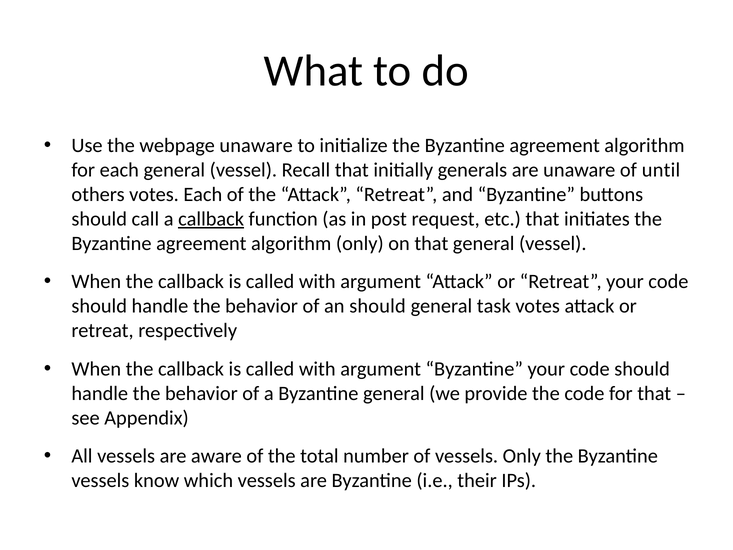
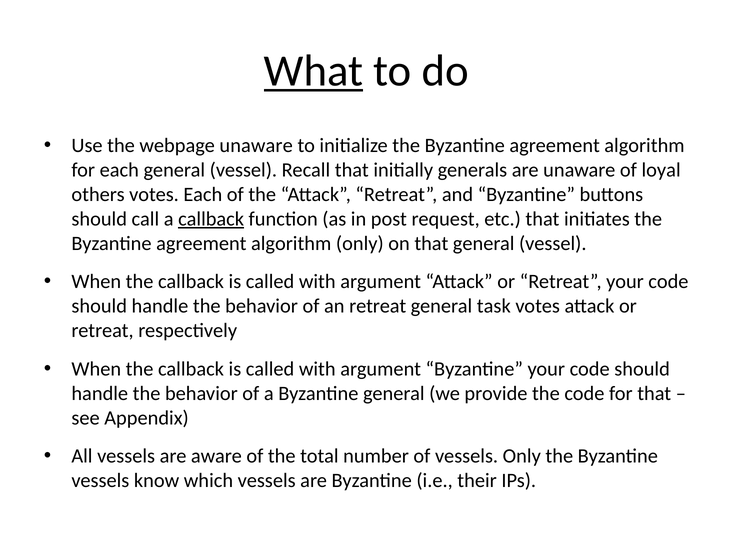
What underline: none -> present (314, 71)
until: until -> loyal (661, 170)
an should: should -> retreat (378, 306)
